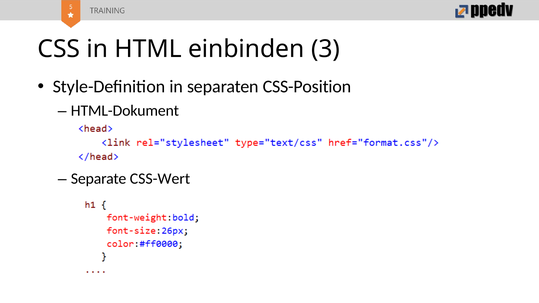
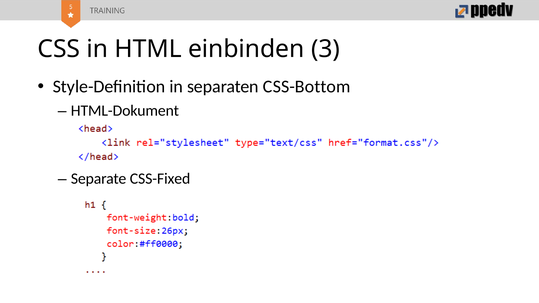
CSS-Position: CSS-Position -> CSS-Bottom (307, 87)
CSS-Wert: CSS-Wert -> CSS-Fixed (160, 179)
